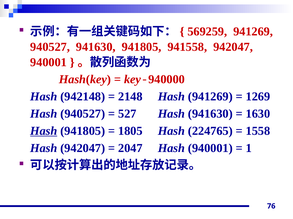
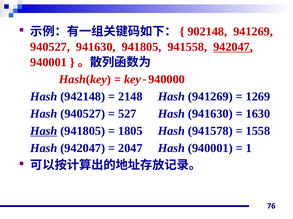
569259: 569259 -> 902148 (207, 32)
942047 underline: none -> present (233, 47)
224765: 224765 -> 941578 (210, 131)
